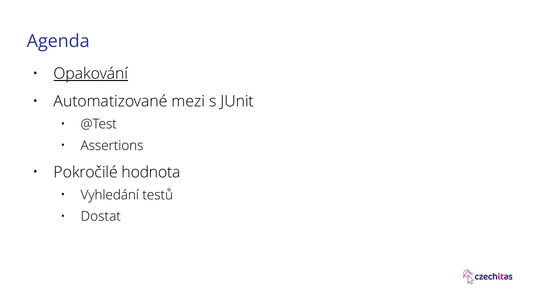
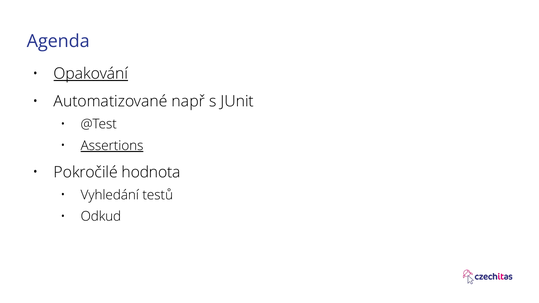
mezi: mezi -> např (188, 101)
Assertions underline: none -> present (112, 146)
Dostat: Dostat -> Odkud (101, 217)
